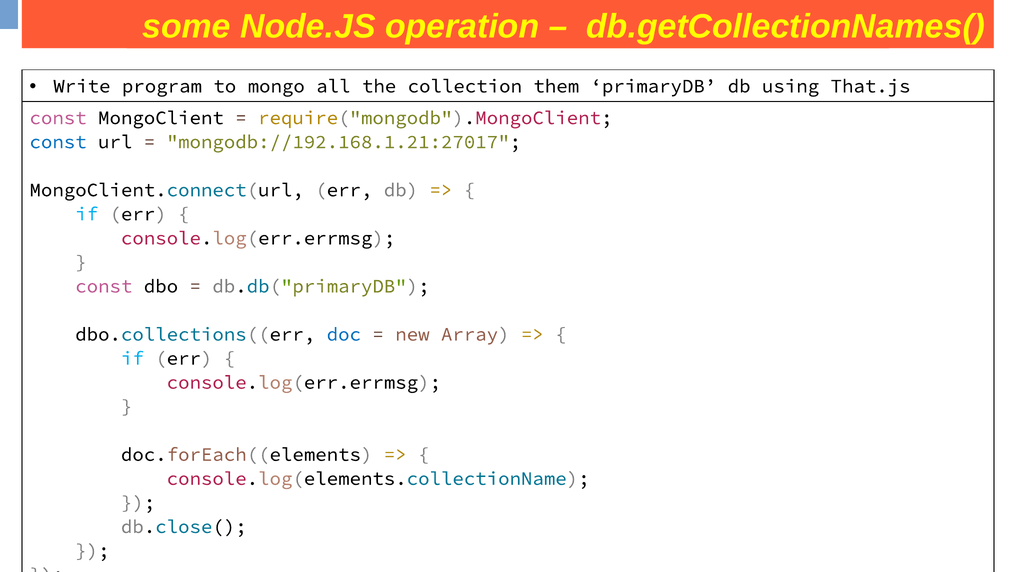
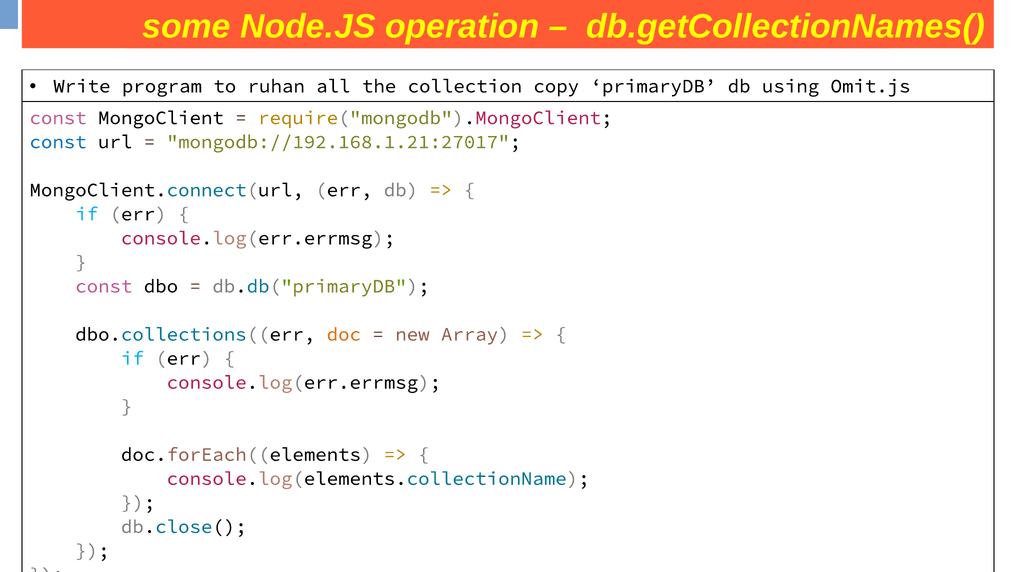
mongo: mongo -> ruhan (276, 86)
them: them -> copy (556, 86)
That.js: That.js -> Omit.js (871, 86)
doc colour: blue -> orange (344, 334)
